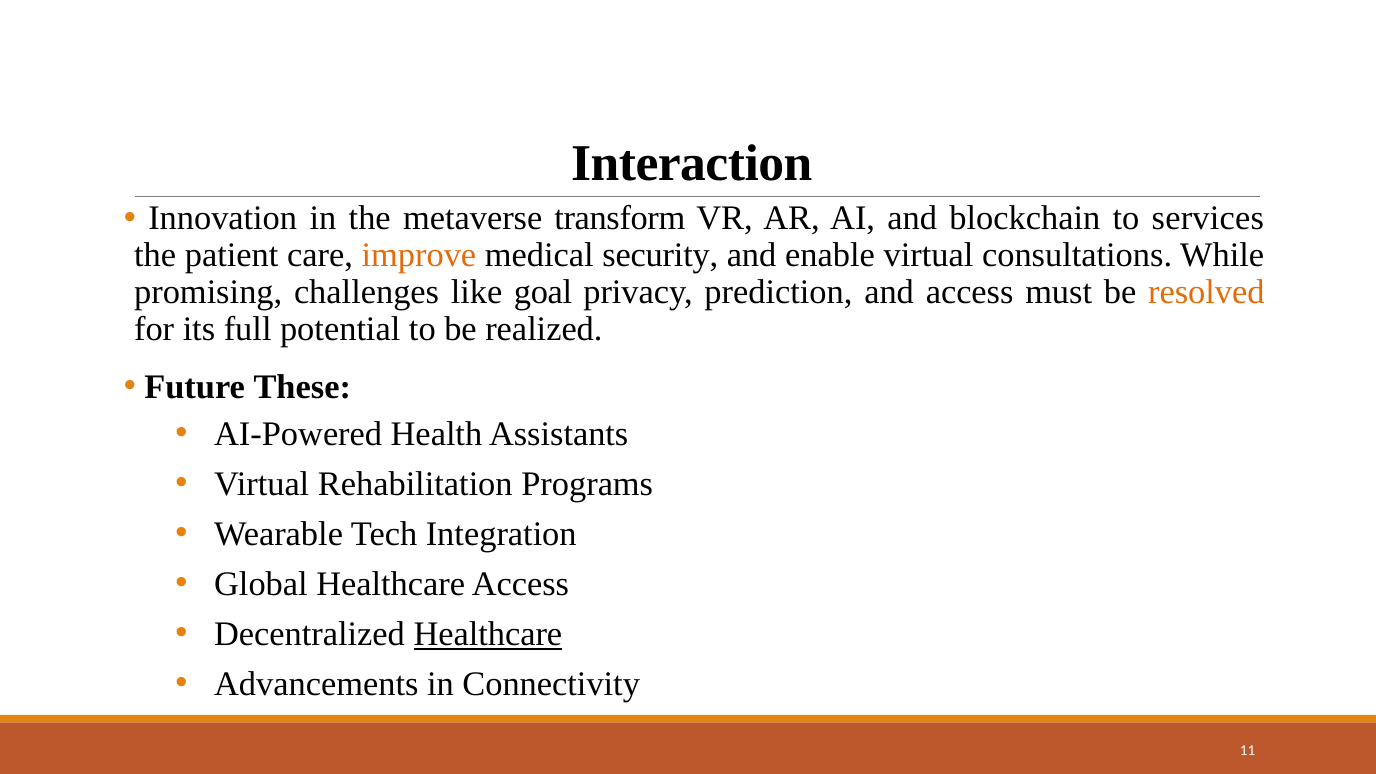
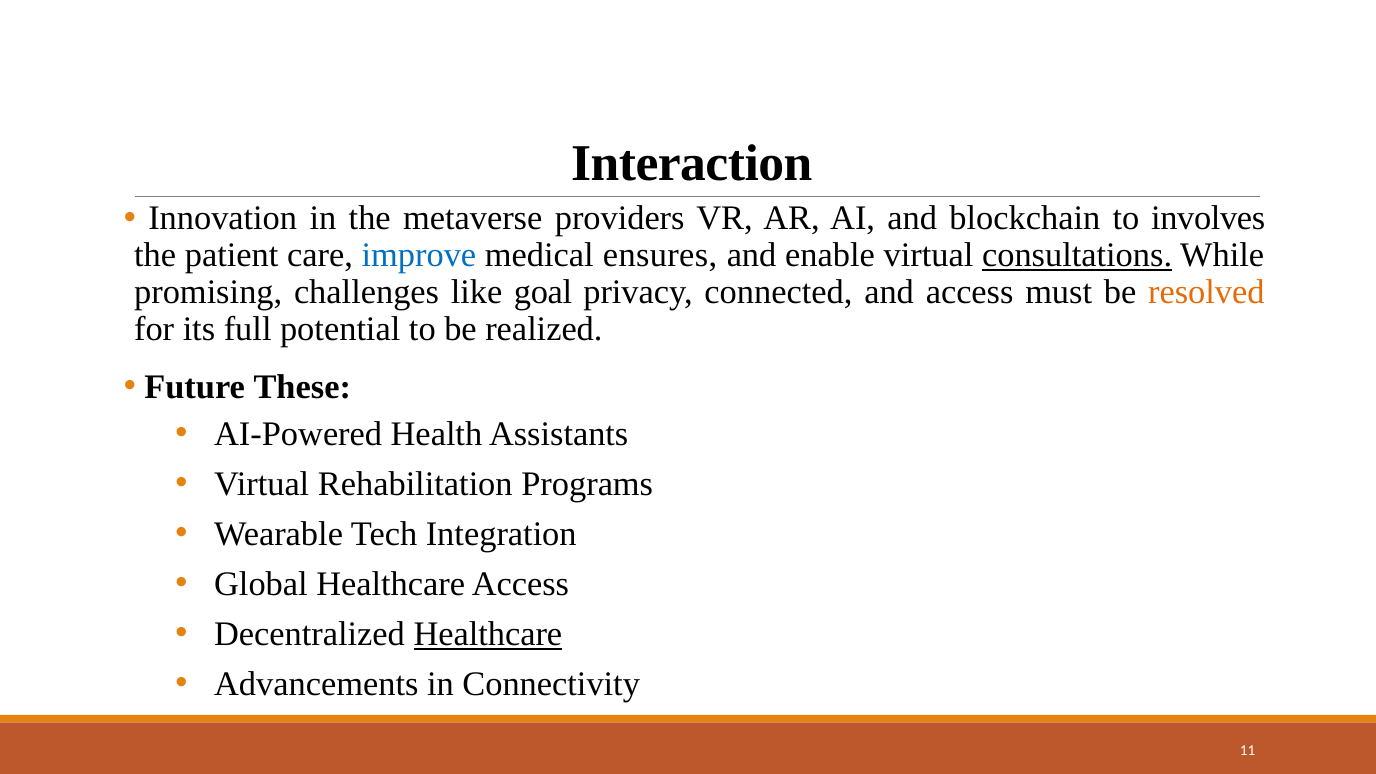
transform: transform -> providers (620, 218)
services: services -> involves (1208, 218)
improve colour: orange -> blue (419, 255)
security: security -> ensures (660, 255)
consultations underline: none -> present (1077, 255)
prediction: prediction -> connected (778, 292)
